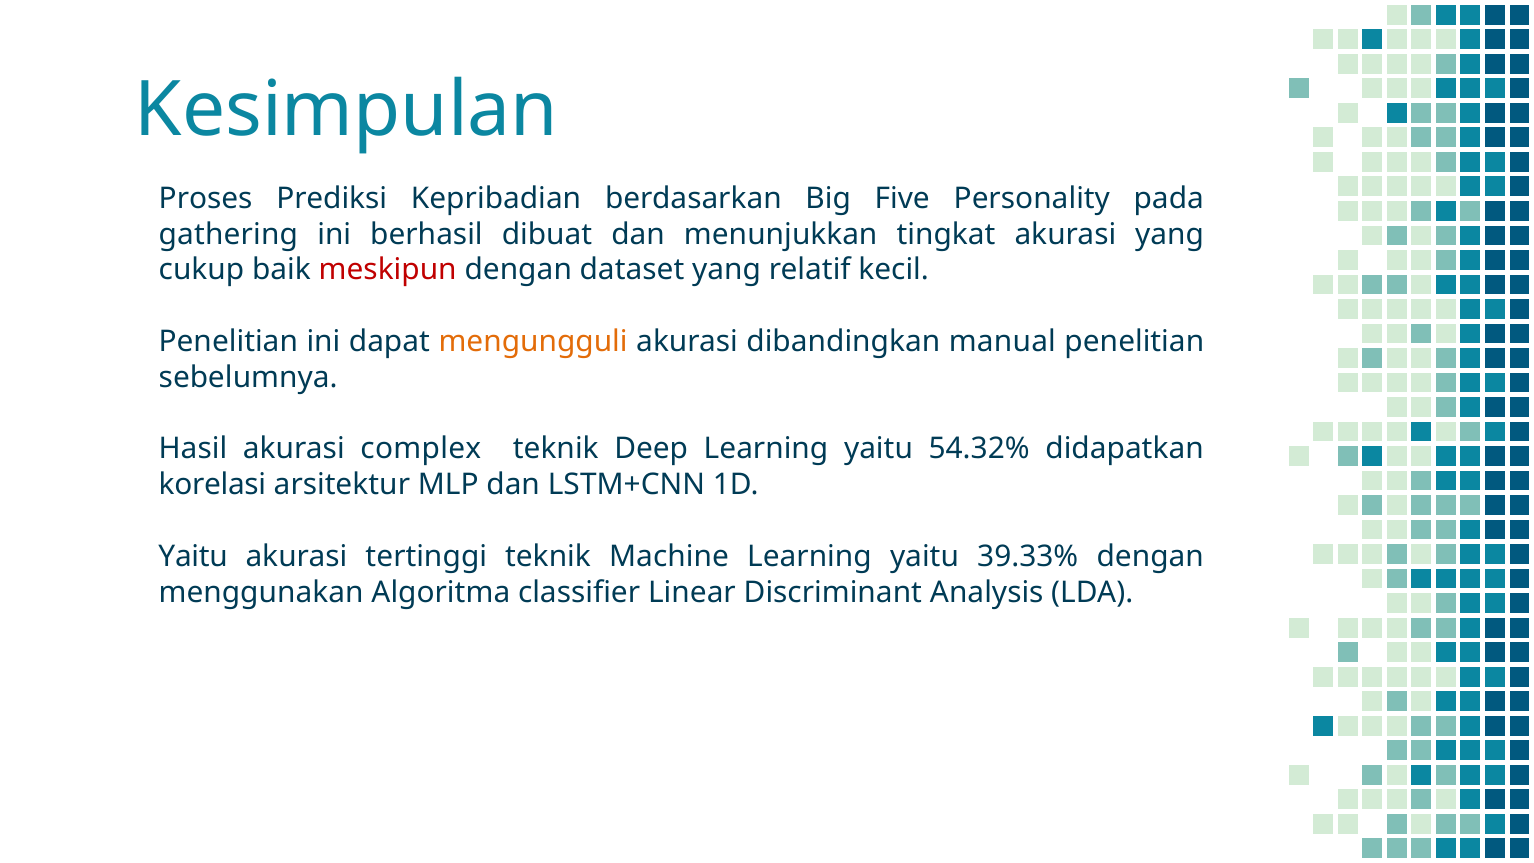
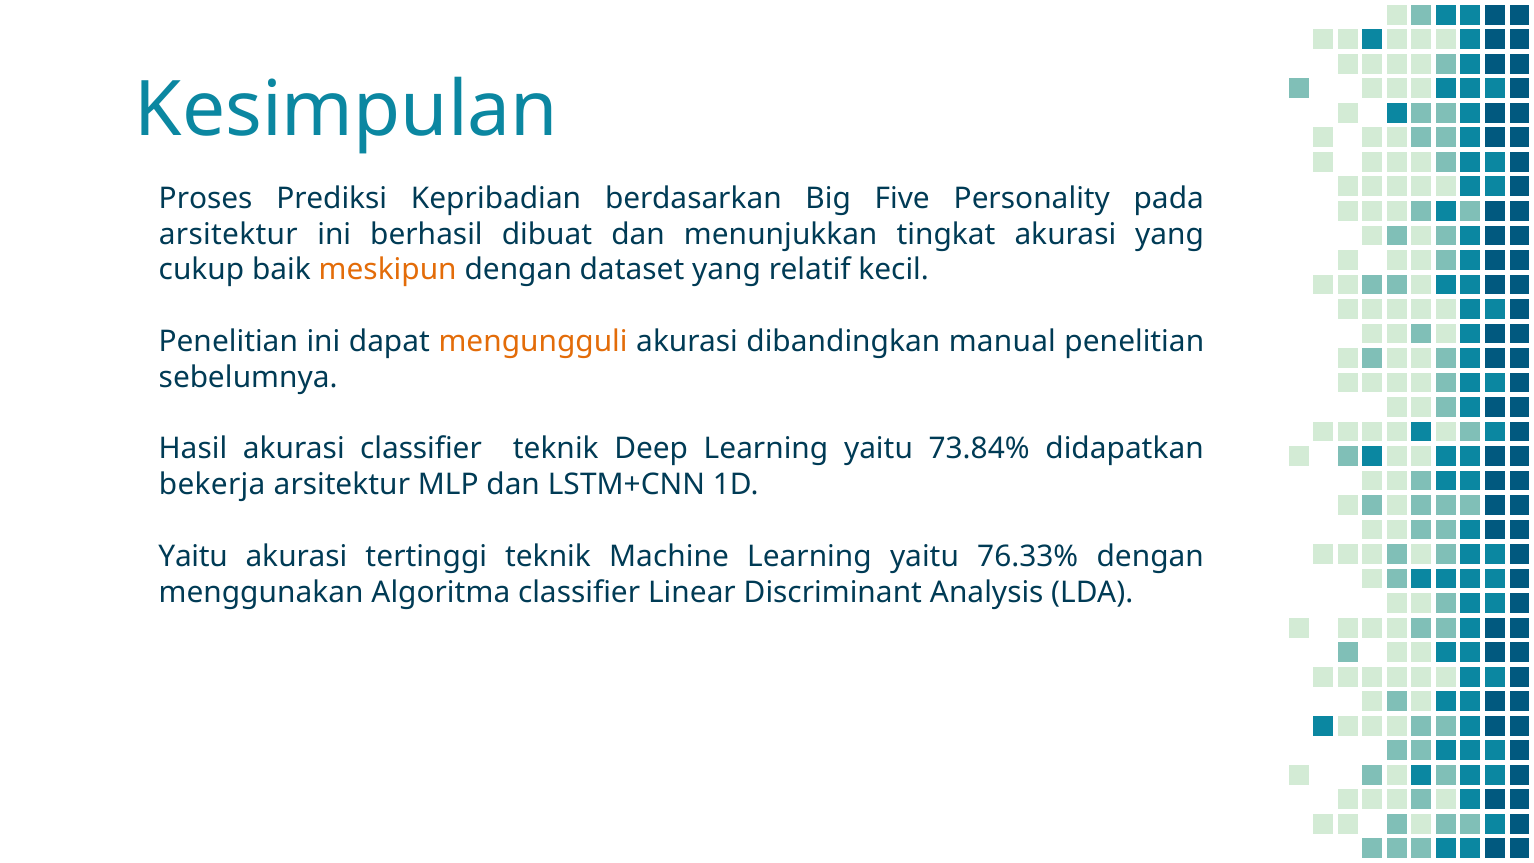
gathering: gathering -> arsitektur (228, 234)
meskipun colour: red -> orange (388, 270)
akurasi complex: complex -> classifier (421, 449)
54.32%: 54.32% -> 73.84% (979, 449)
korelasi: korelasi -> bekerja (212, 485)
39.33%: 39.33% -> 76.33% (1028, 556)
